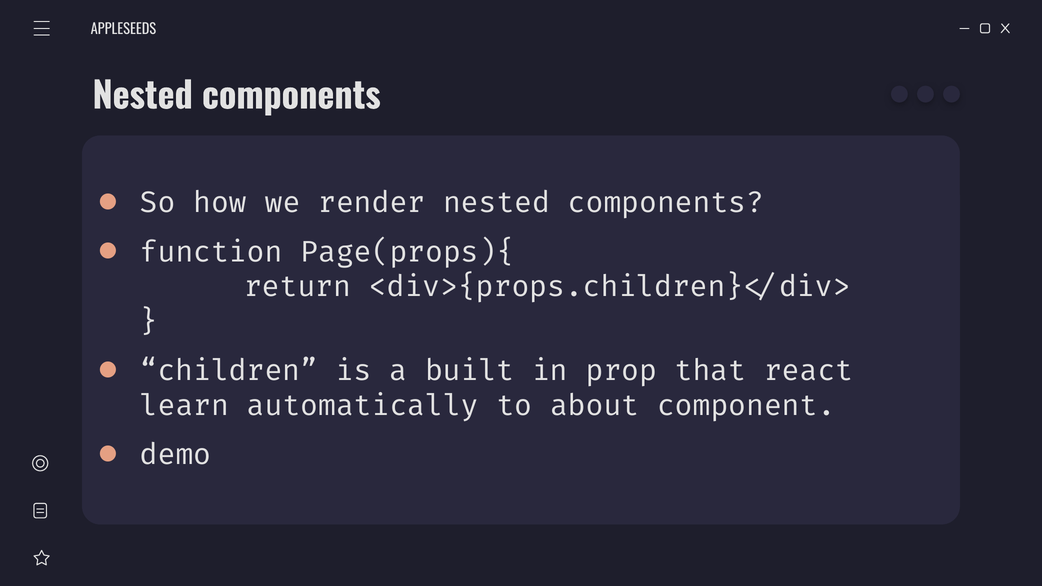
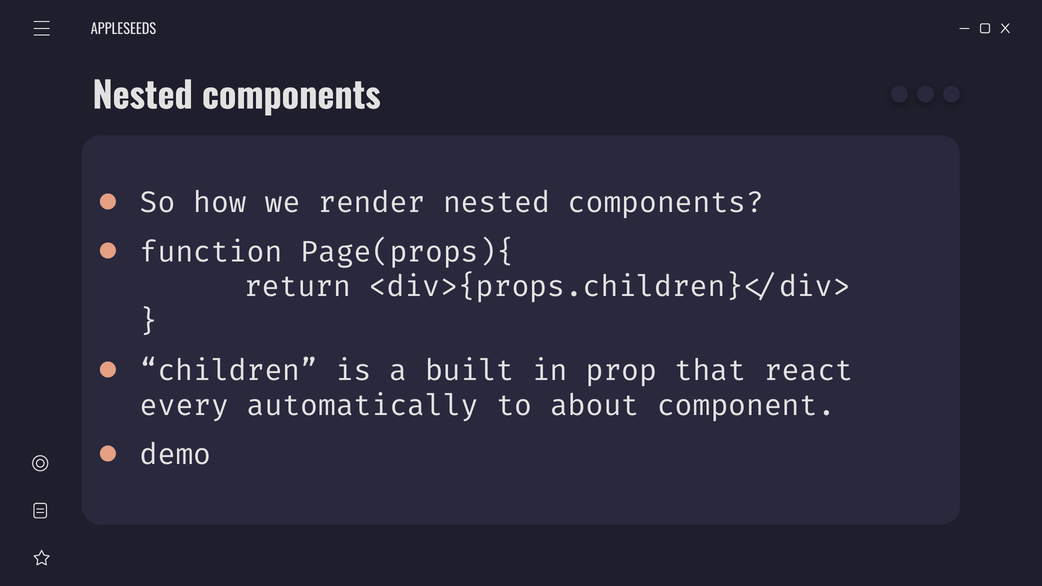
learn: learn -> every (184, 406)
